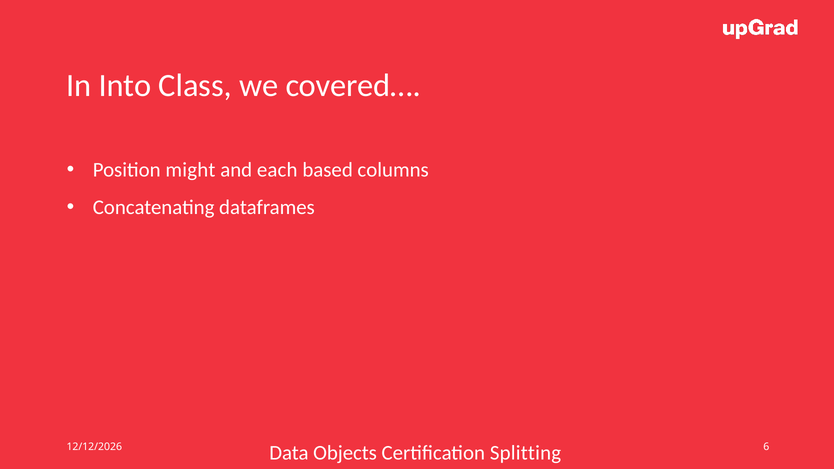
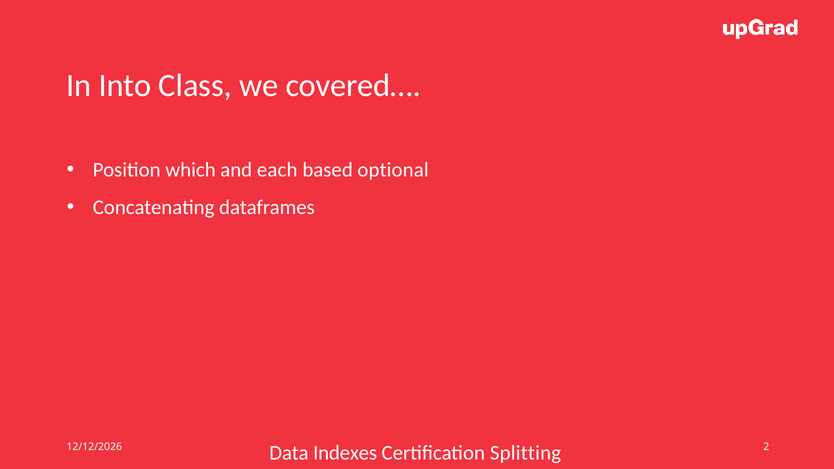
might: might -> which (191, 170)
columns: columns -> optional (393, 170)
6: 6 -> 2 (766, 447)
Objects: Objects -> Indexes (345, 453)
